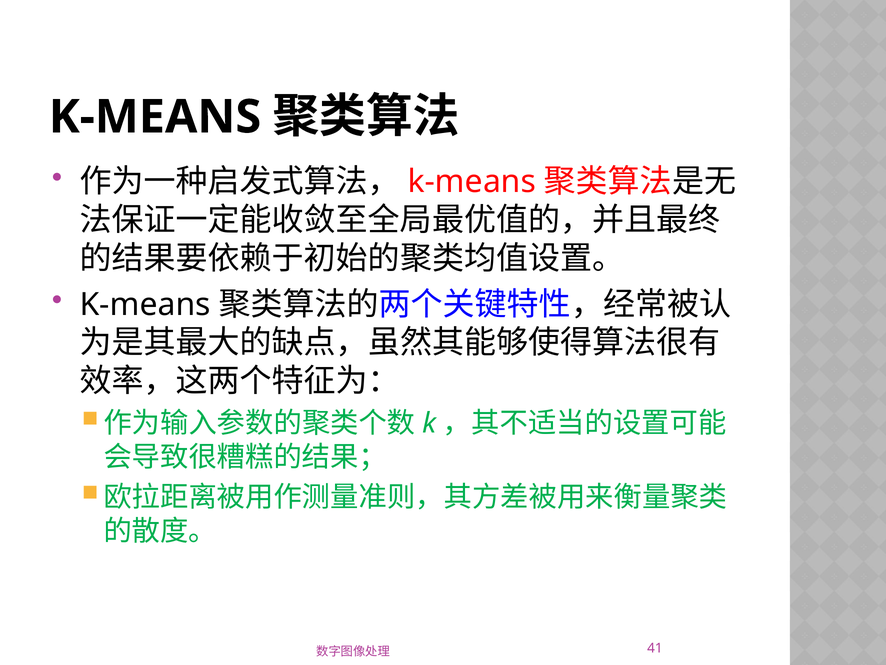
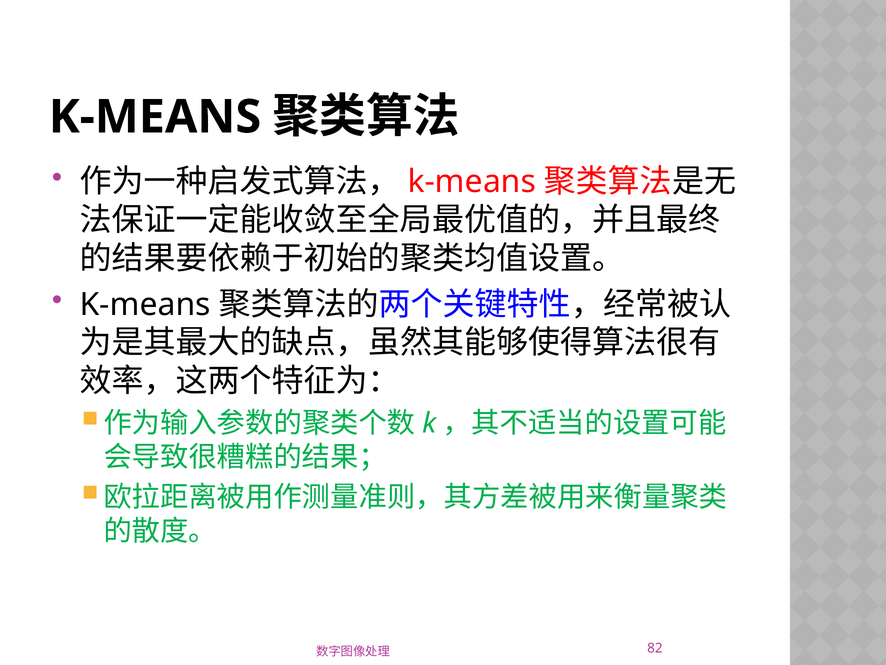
41: 41 -> 82 (655, 648)
